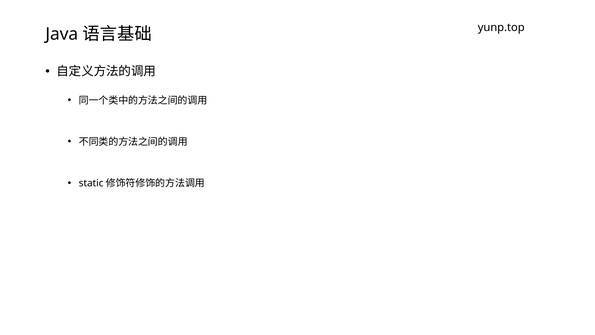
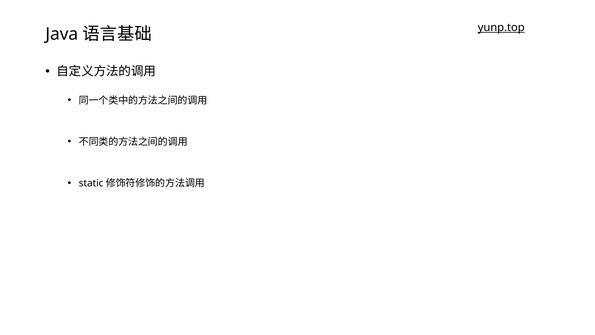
yunp.top underline: none -> present (501, 27)
